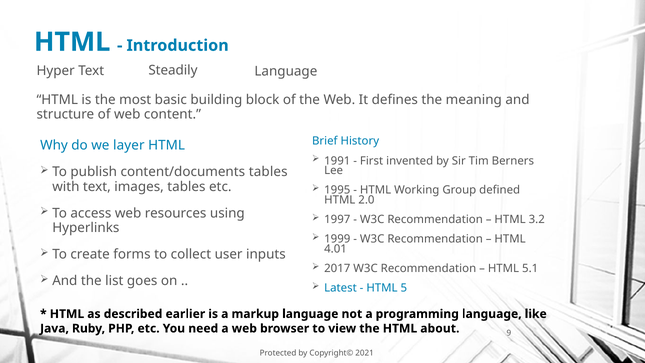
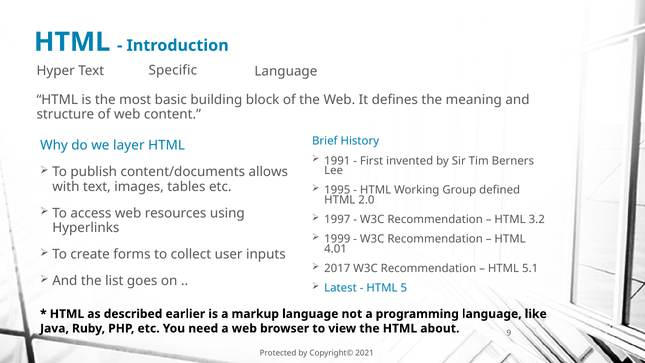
Steadily: Steadily -> Specific (173, 70)
content/documents tables: tables -> allows (268, 172)
